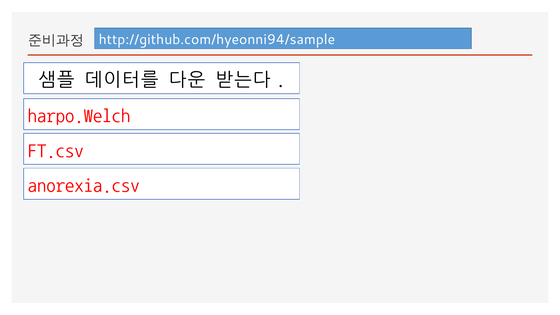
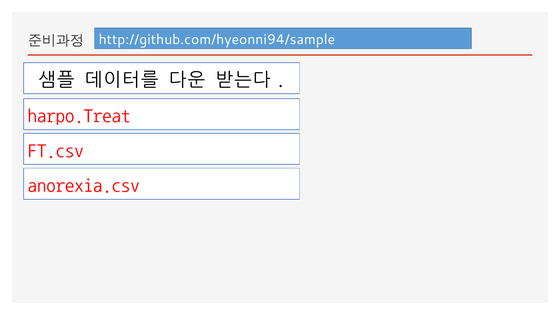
harpo.Welch: harpo.Welch -> harpo.Treat (79, 115)
